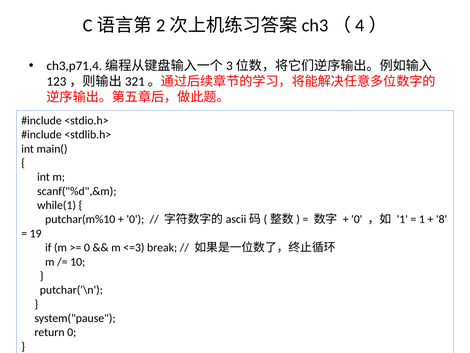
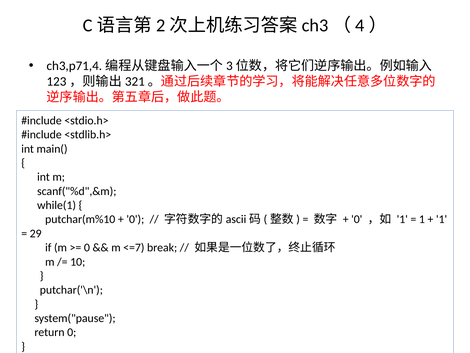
8: 8 -> 1 (442, 219)
19: 19 -> 29 (36, 233)
<=3: <=3 -> <=7 (134, 247)
